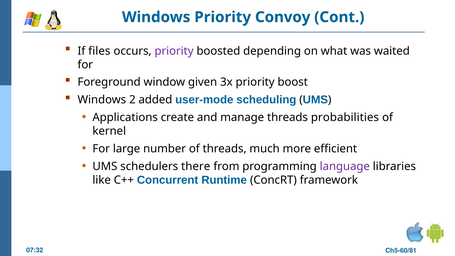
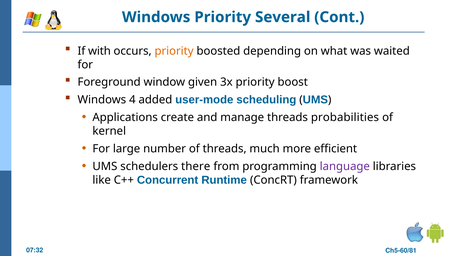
Convoy: Convoy -> Several (283, 17)
files: files -> with (99, 51)
priority colour: purple -> orange (174, 51)
2: 2 -> 4 (132, 100)
